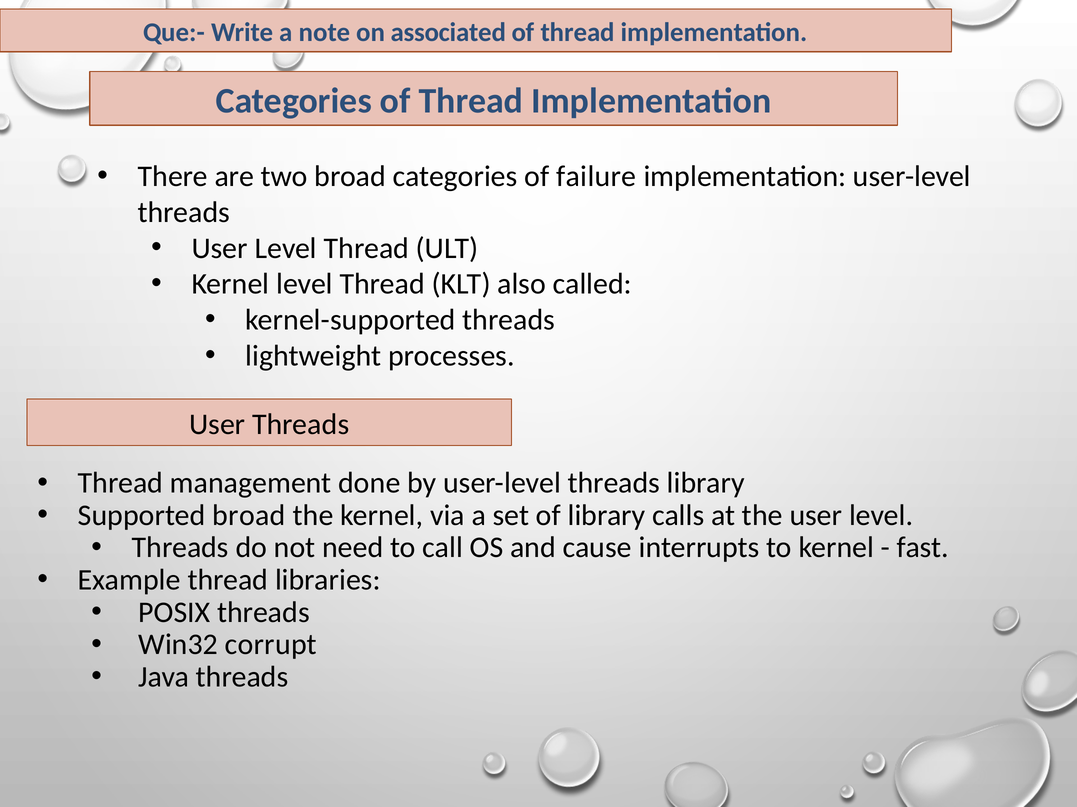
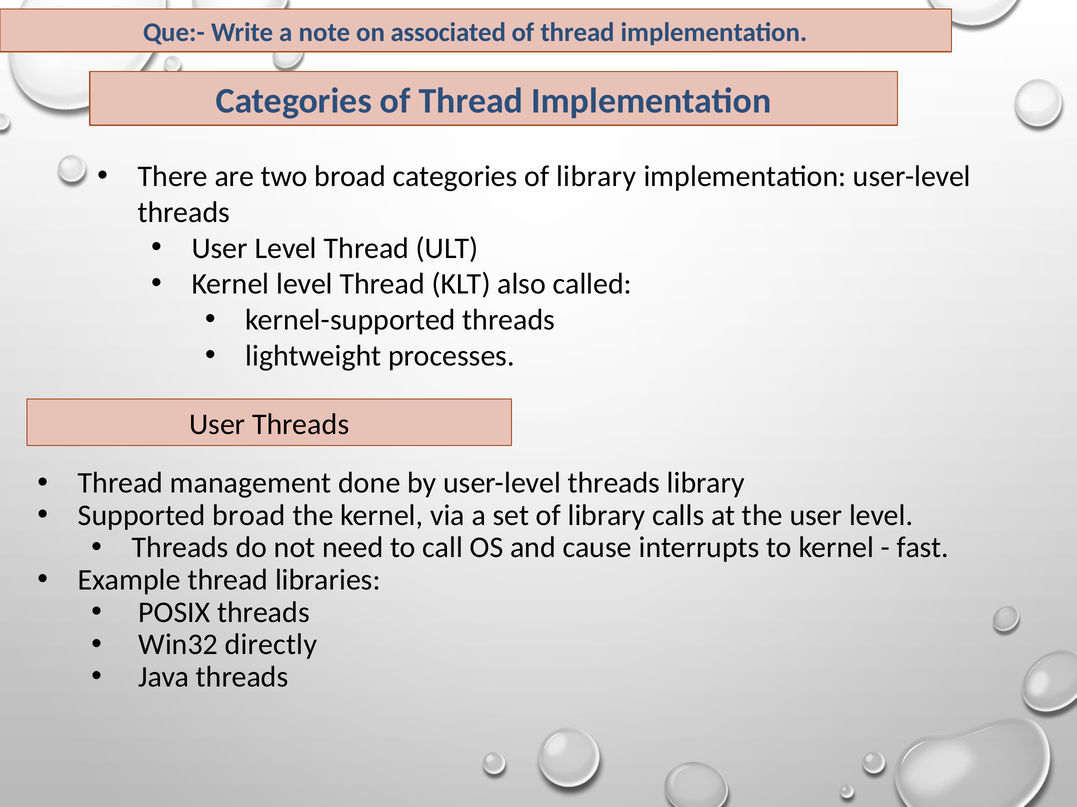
categories of failure: failure -> library (596, 177)
corrupt: corrupt -> directly (271, 645)
